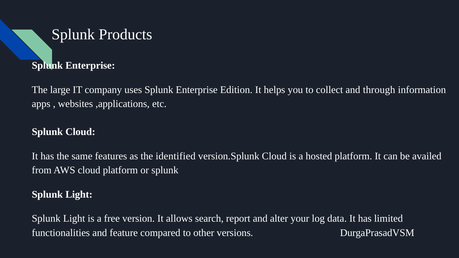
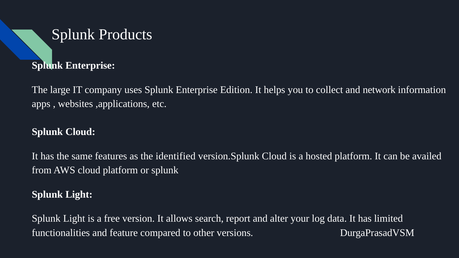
through: through -> network (379, 90)
